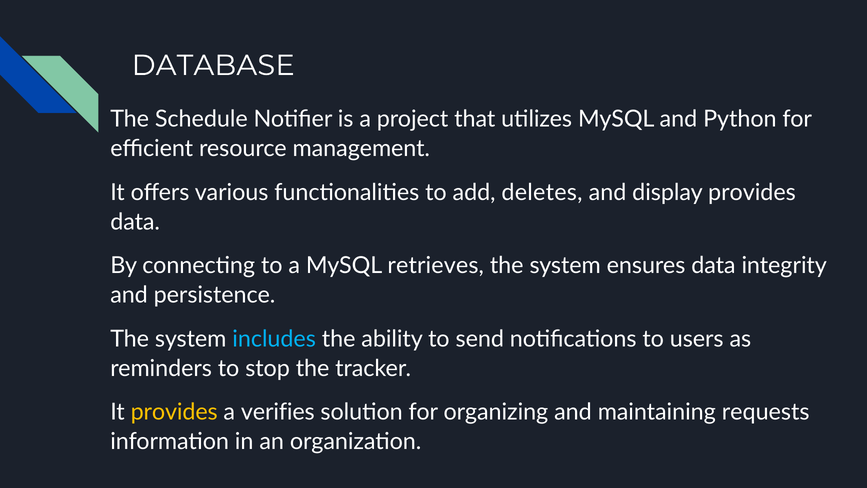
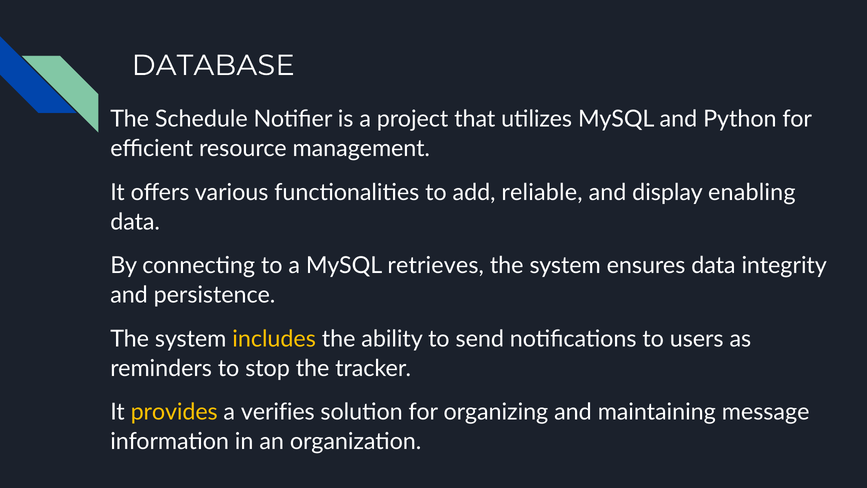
deletes: deletes -> reliable (542, 192)
display provides: provides -> enabling (752, 192)
includes colour: light blue -> yellow (274, 339)
requests: requests -> message (766, 412)
